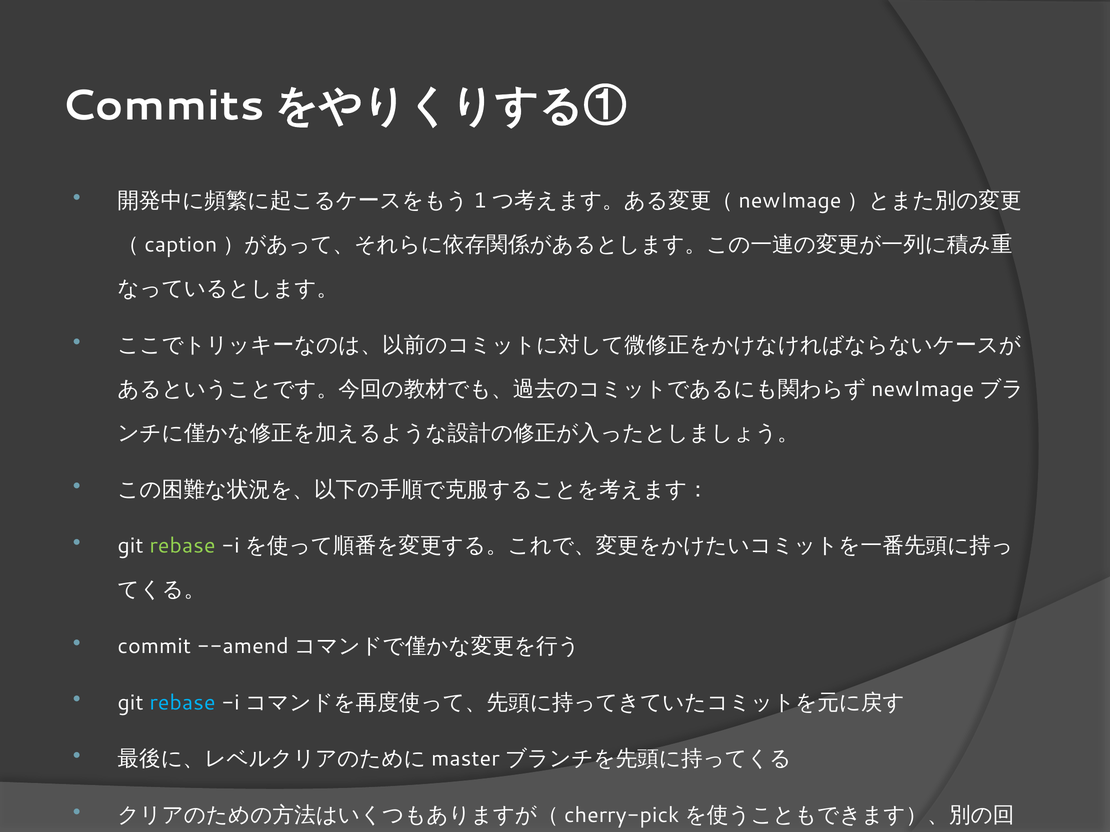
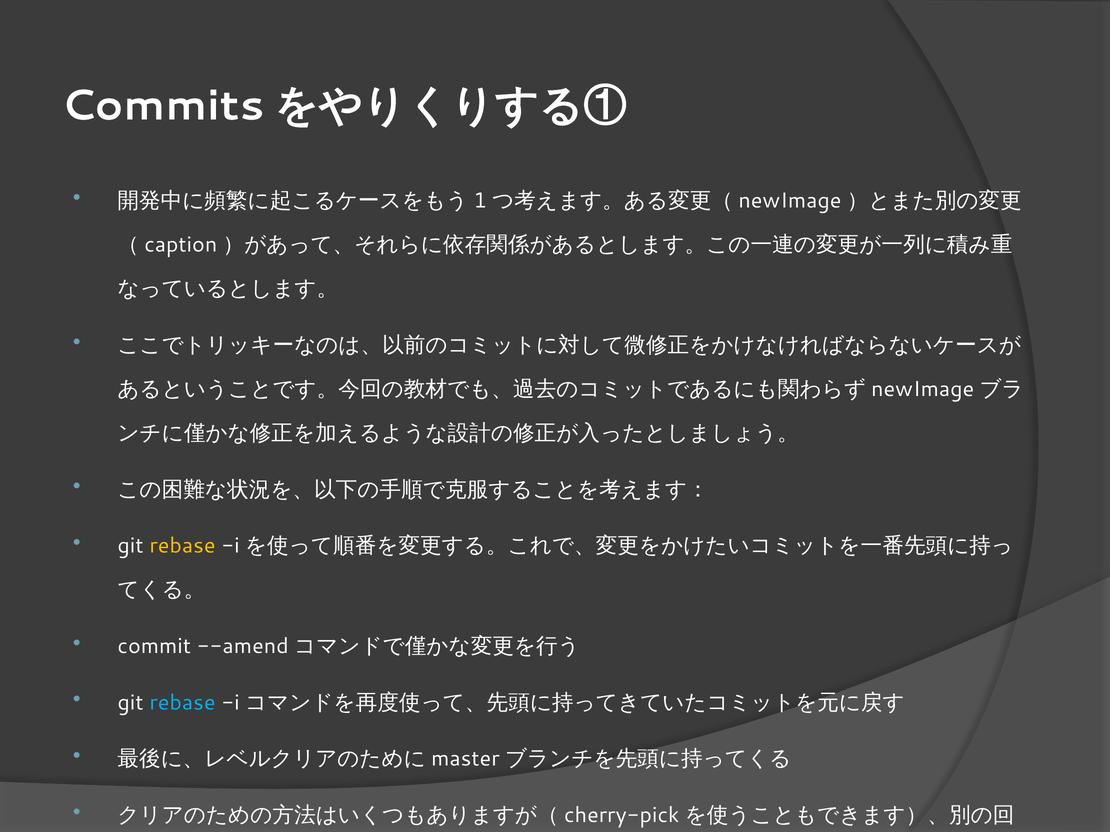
rebase colour: light green -> yellow (182, 546)
